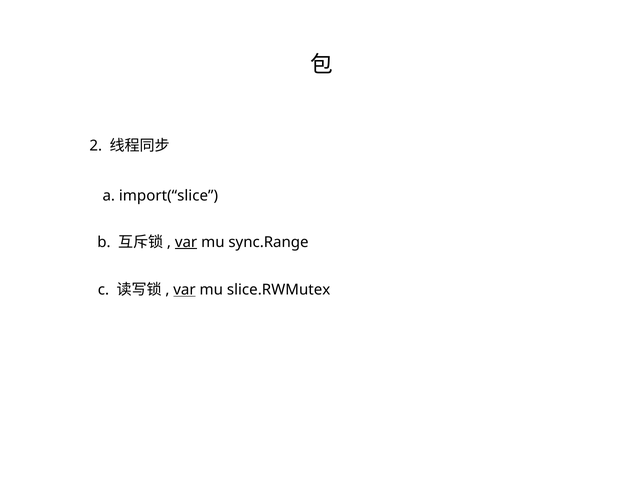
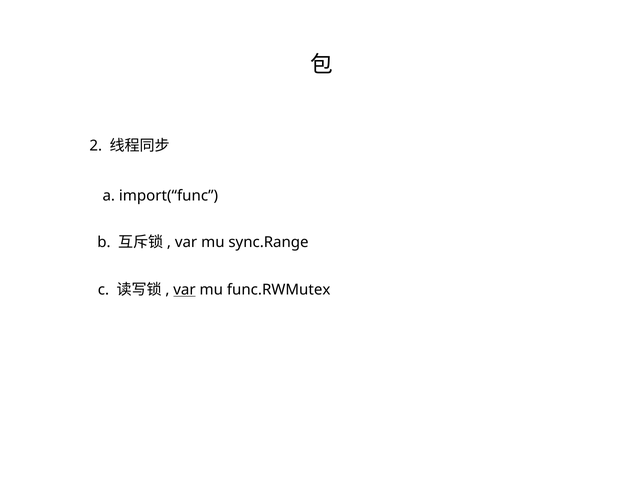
import(“slice: import(“slice -> import(“func (169, 196)
var underline: present -> none (186, 242)
slice.RWMutex: slice.RWMutex -> func.RWMutex (279, 290)
